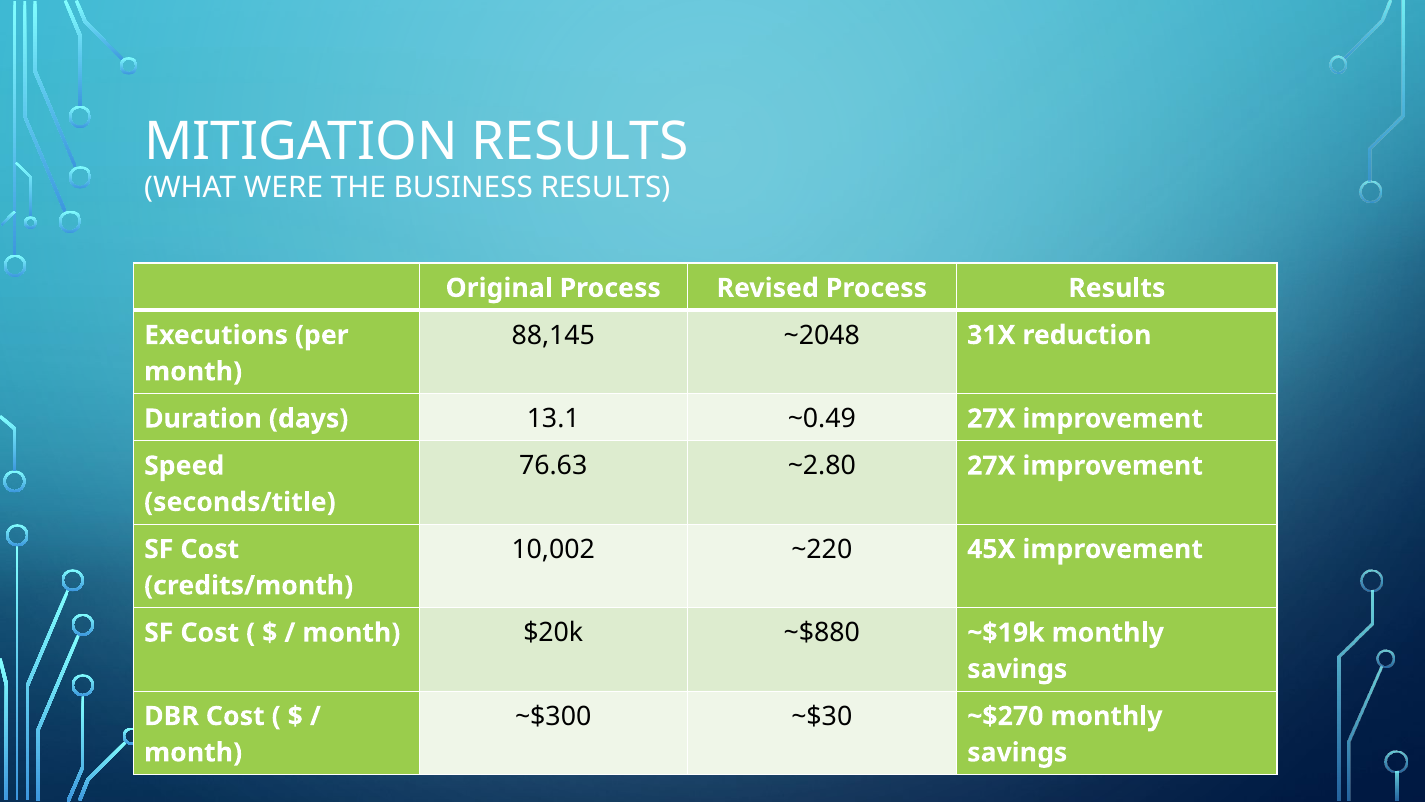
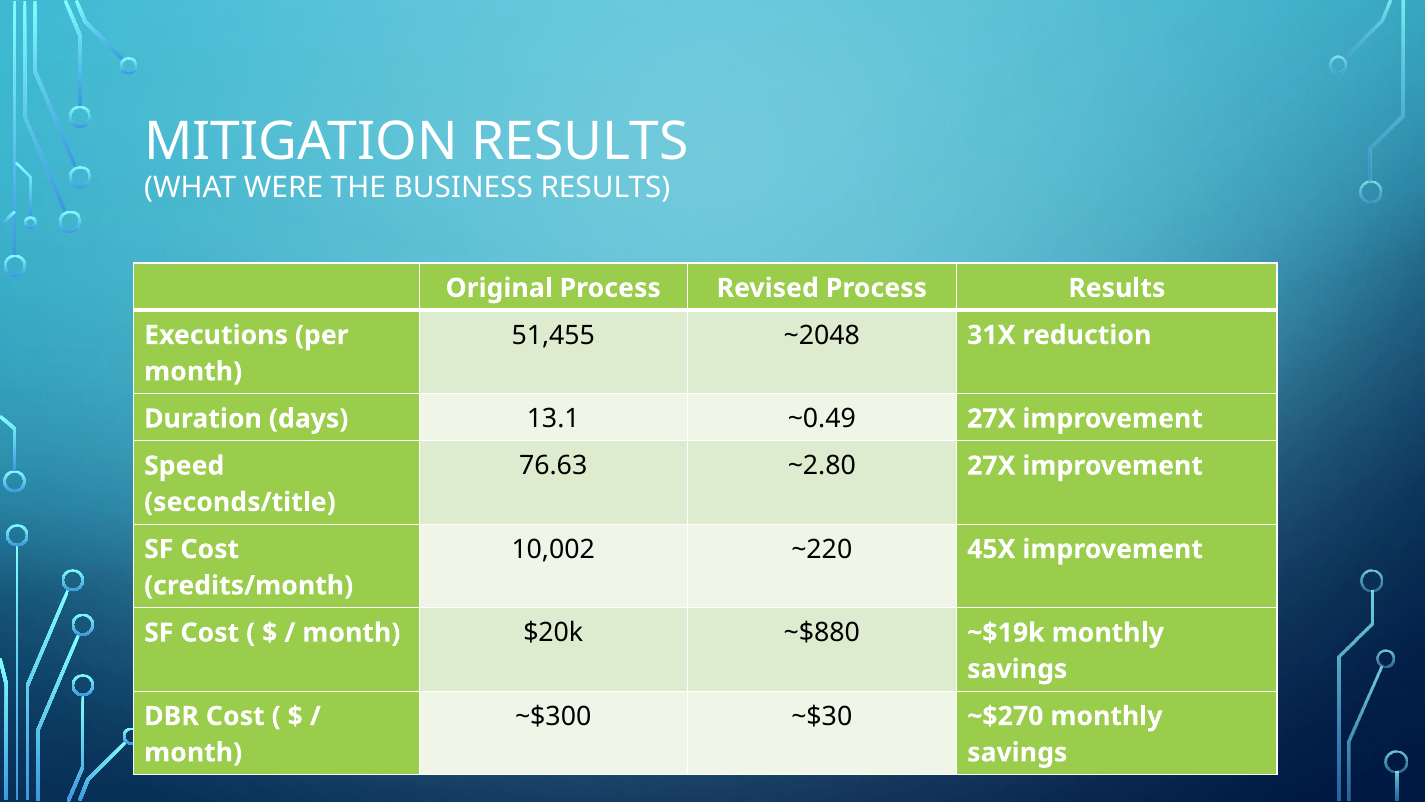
88,145: 88,145 -> 51,455 (553, 335)
